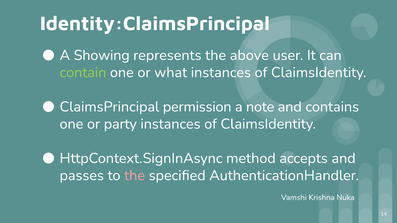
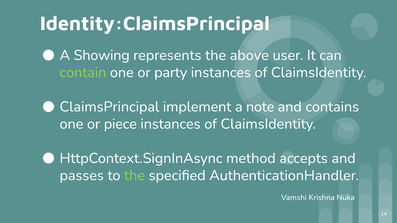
what: what -> party (171, 72)
permission: permission -> implement (197, 107)
party: party -> piece (120, 124)
the colour: pink -> light green (135, 176)
